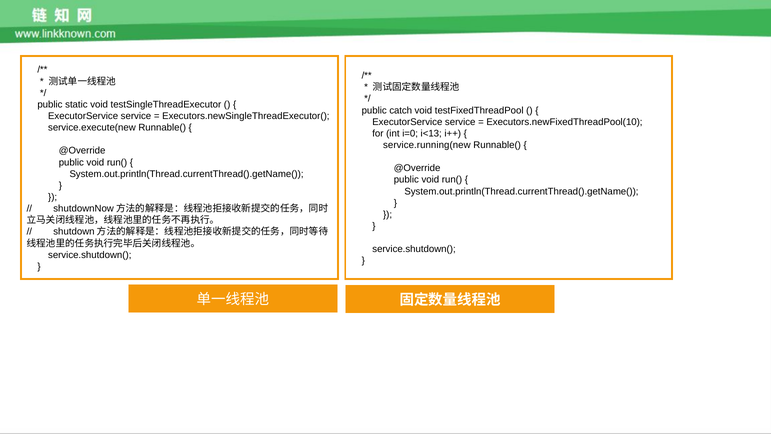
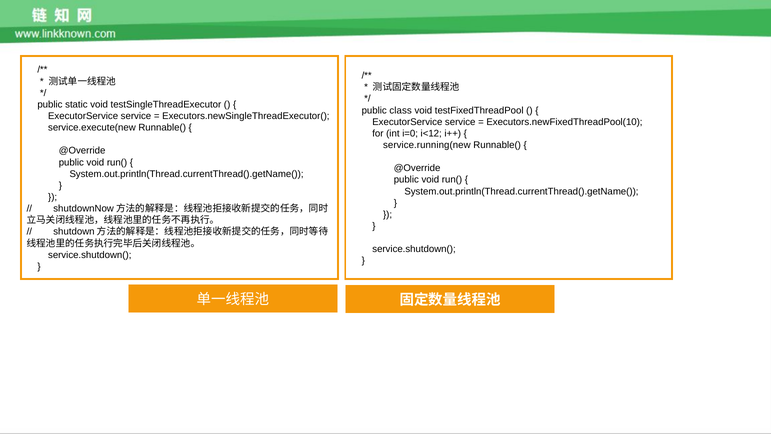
catch: catch -> class (401, 110)
i<13: i<13 -> i<12 (431, 133)
